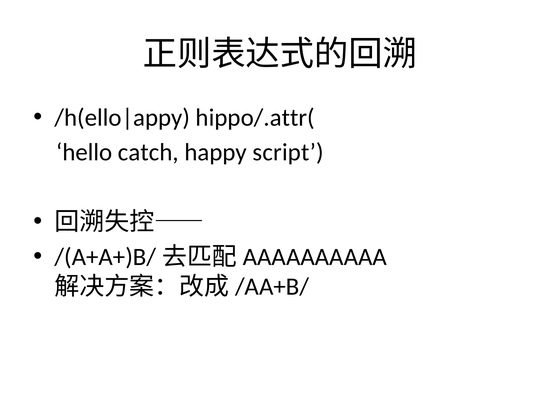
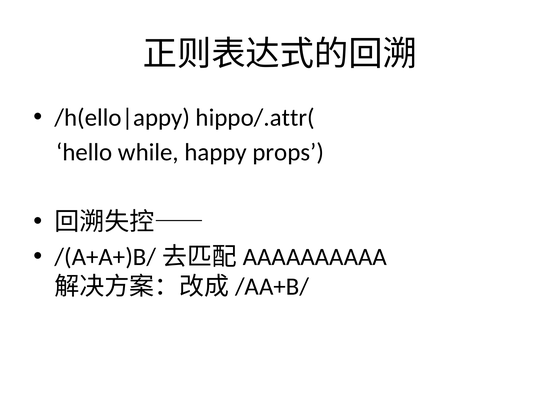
catch: catch -> while (148, 152)
script: script -> props (288, 152)
